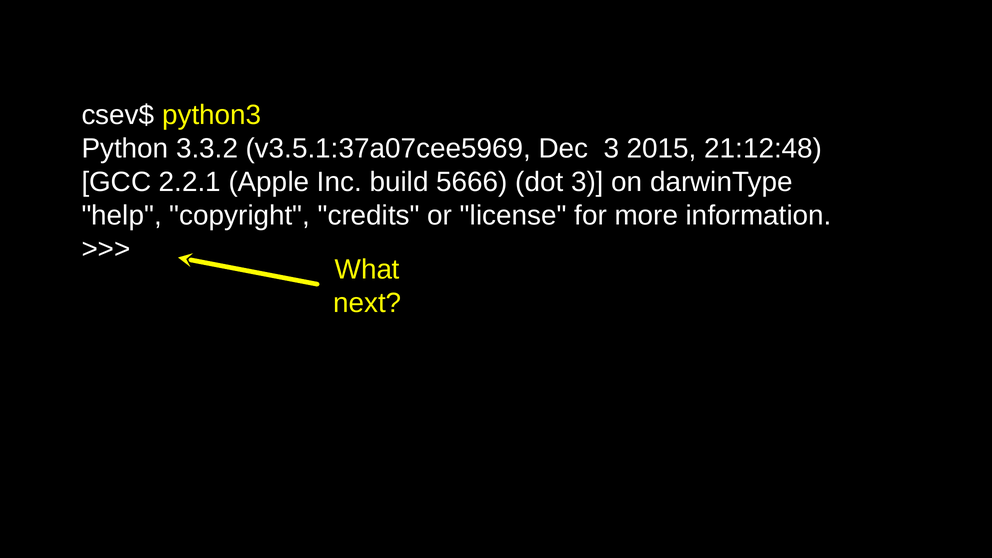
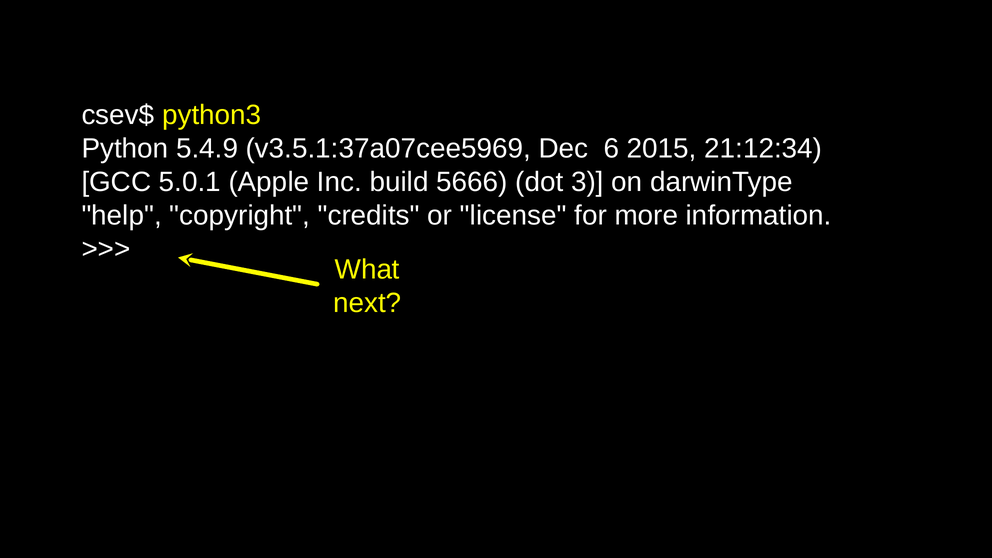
3.3.2: 3.3.2 -> 5.4.9 (207, 148)
Dec 3: 3 -> 6 (611, 148)
21:12:48: 21:12:48 -> 21:12:34 (763, 148)
2.2.1: 2.2.1 -> 5.0.1 (190, 182)
